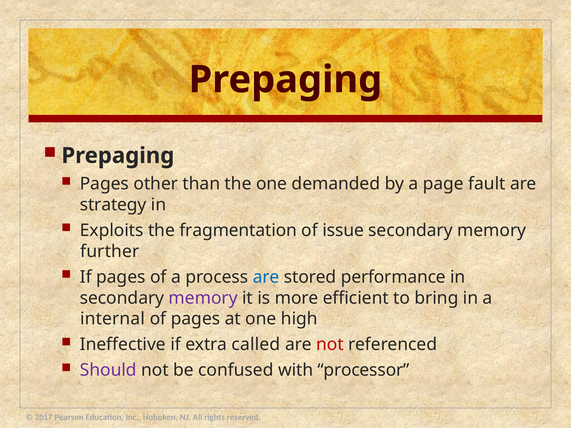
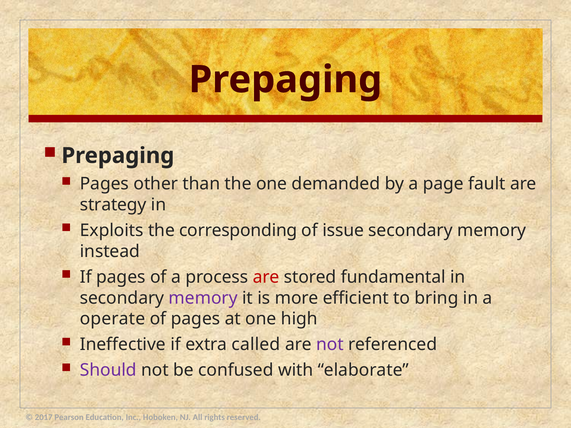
fragmentation: fragmentation -> corresponding (238, 231)
further: further -> instead (110, 252)
are colour: blue -> red (266, 277)
performance: performance -> fundamental (393, 277)
internal: internal -> operate (113, 319)
not colour: red -> purple (330, 345)
processor: processor -> elaborate (363, 370)
